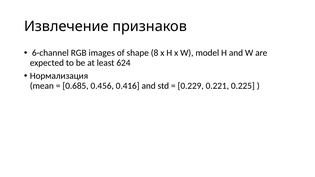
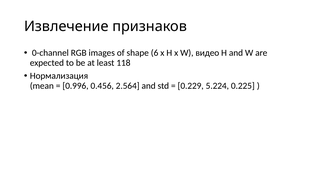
6-channel: 6-channel -> 0-channel (50, 53)
8: 8 -> 6 (155, 53)
model: model -> видео (207, 53)
624: 624 -> 118 (123, 63)
0.685: 0.685 -> 0.996 (75, 86)
0.416: 0.416 -> 2.564 (128, 86)
0.221: 0.221 -> 5.224 (217, 86)
